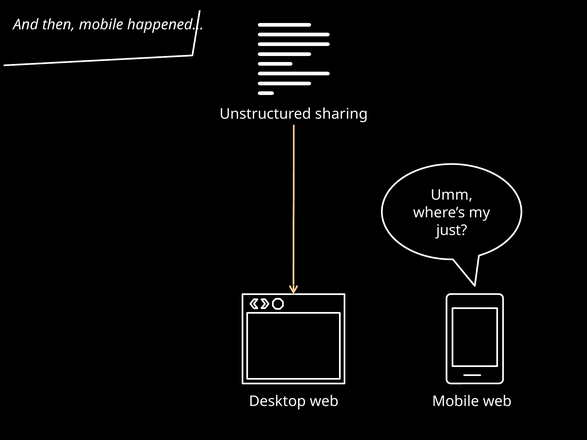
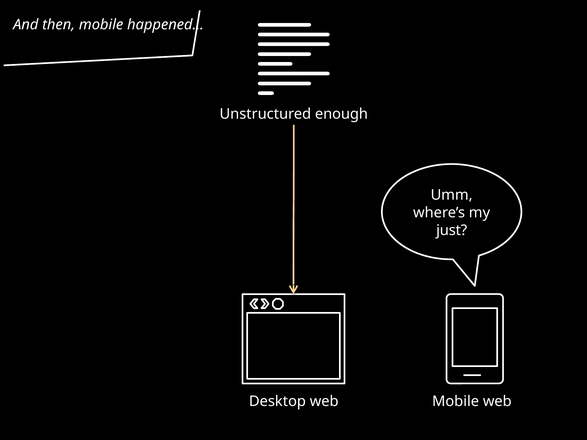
sharing: sharing -> enough (341, 114)
